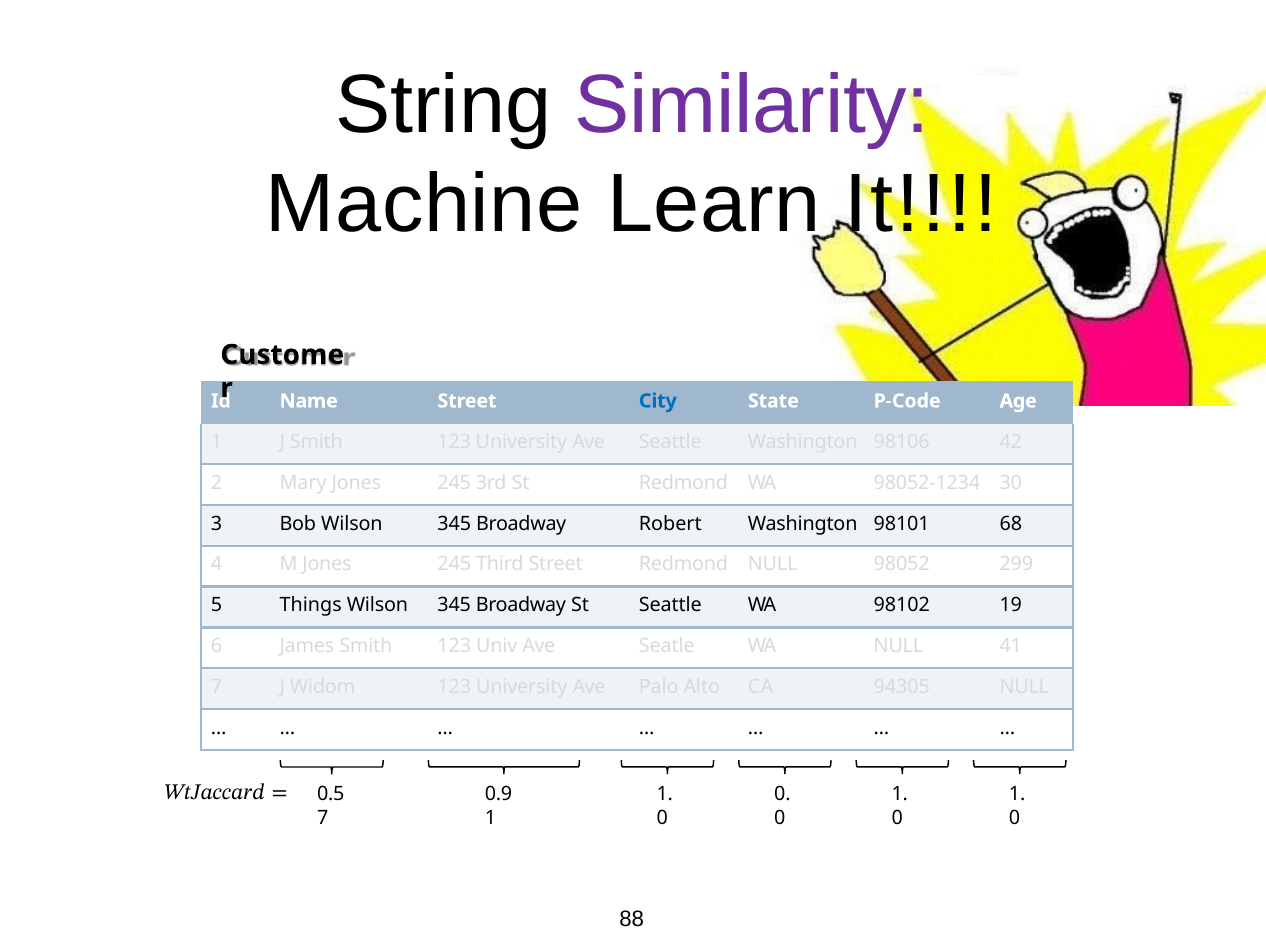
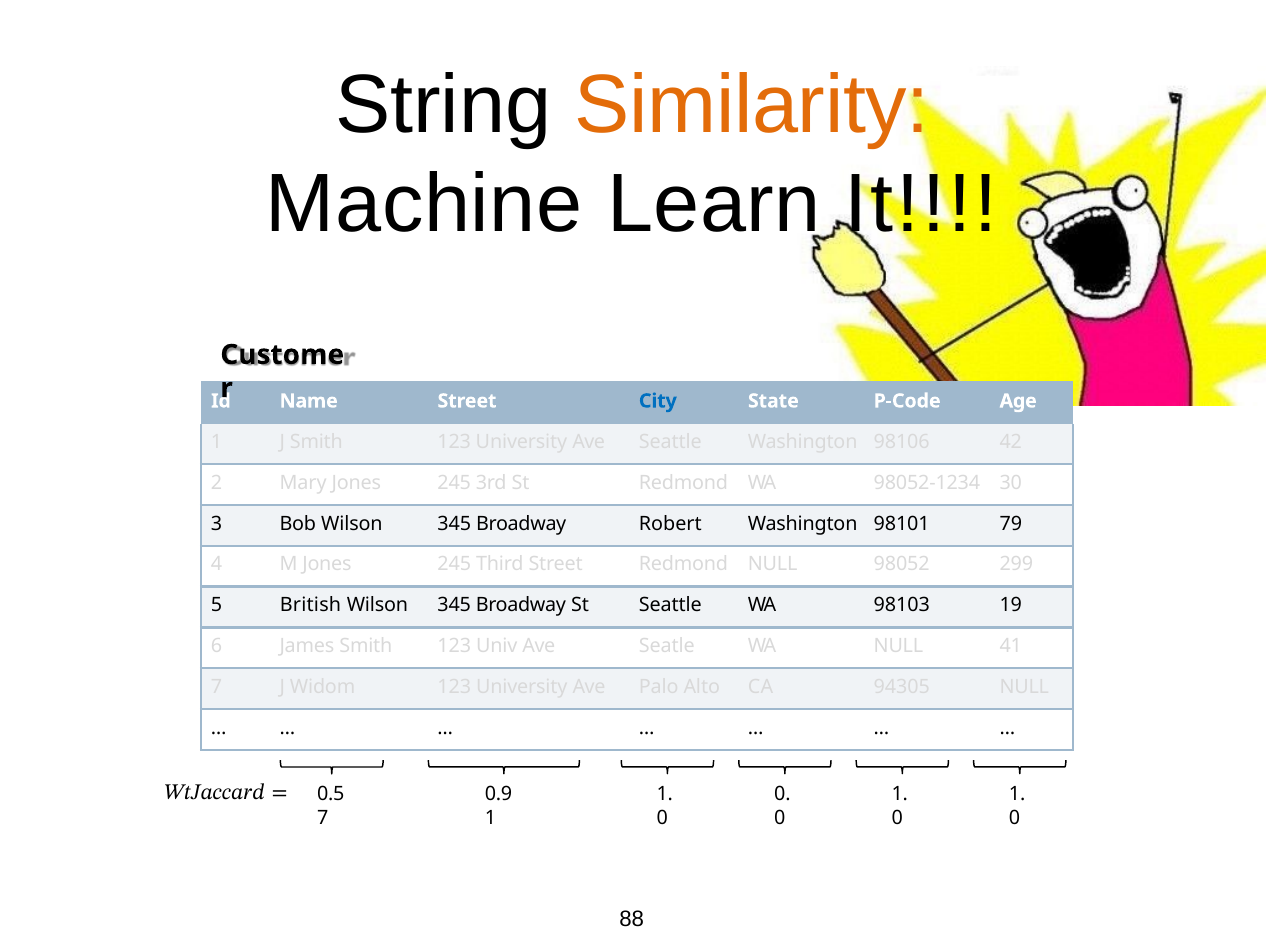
Similarity colour: purple -> orange (752, 106)
68: 68 -> 79 (1011, 524)
Things: Things -> British (311, 606)
98102: 98102 -> 98103 (902, 606)
